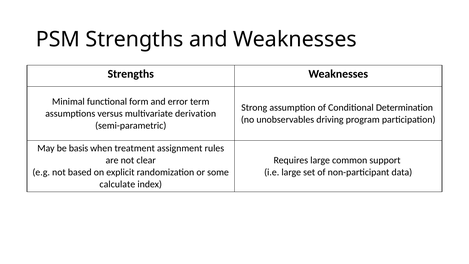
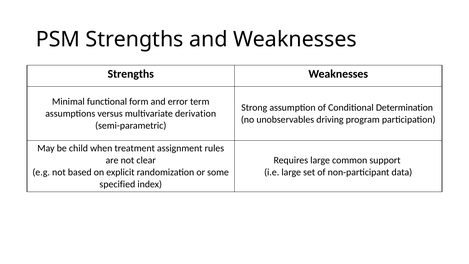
basis: basis -> child (78, 148)
calculate: calculate -> specified (117, 184)
